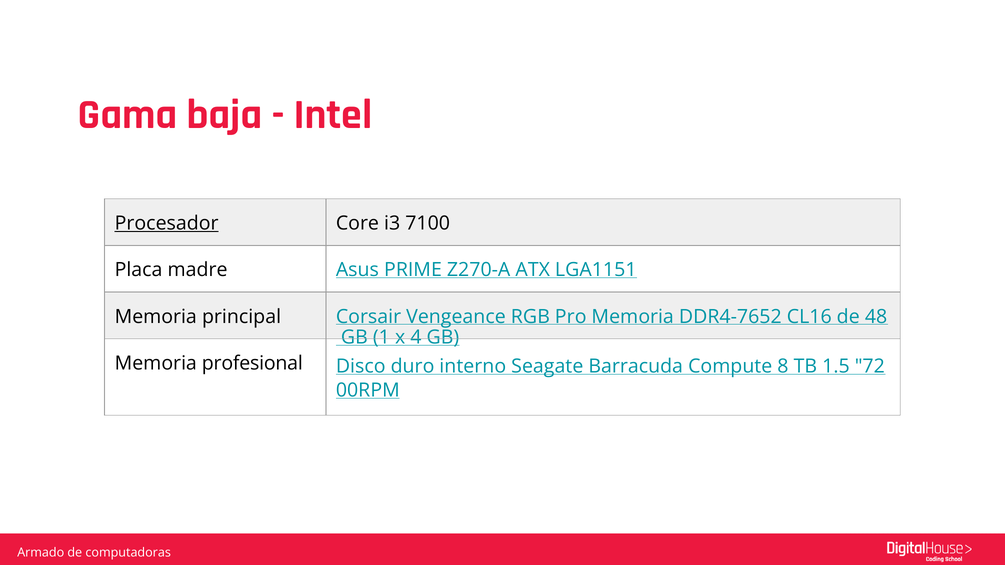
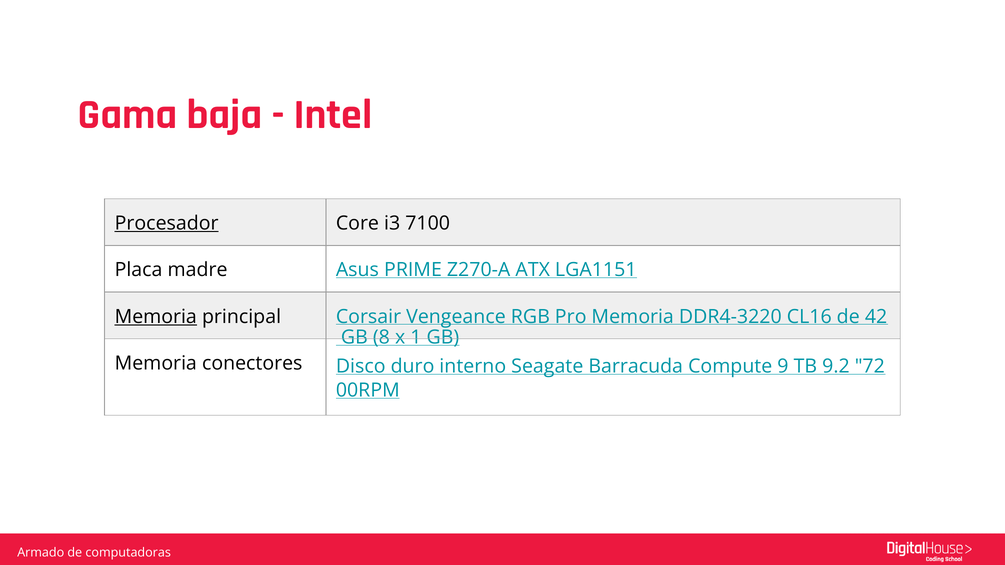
Memoria underline: none -> present (156, 317)
DDR4-7652: DDR4-7652 -> DDR4-3220 (730, 317)
48: 48 -> 42 (876, 317)
1: 1 -> 8 (381, 338)
4: 4 -> 1 (416, 338)
profesional: profesional -> conectores (252, 363)
8: 8 -> 9 (783, 367)
1.5: 1.5 -> 9.2 (836, 367)
